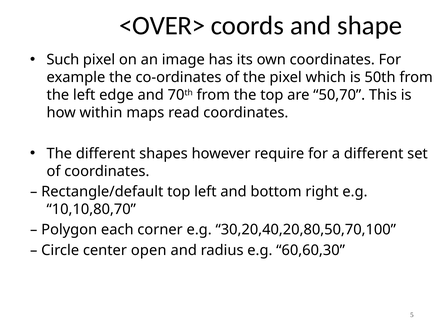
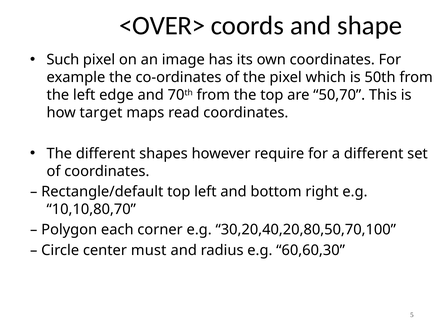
within: within -> target (101, 113)
open: open -> must (149, 250)
